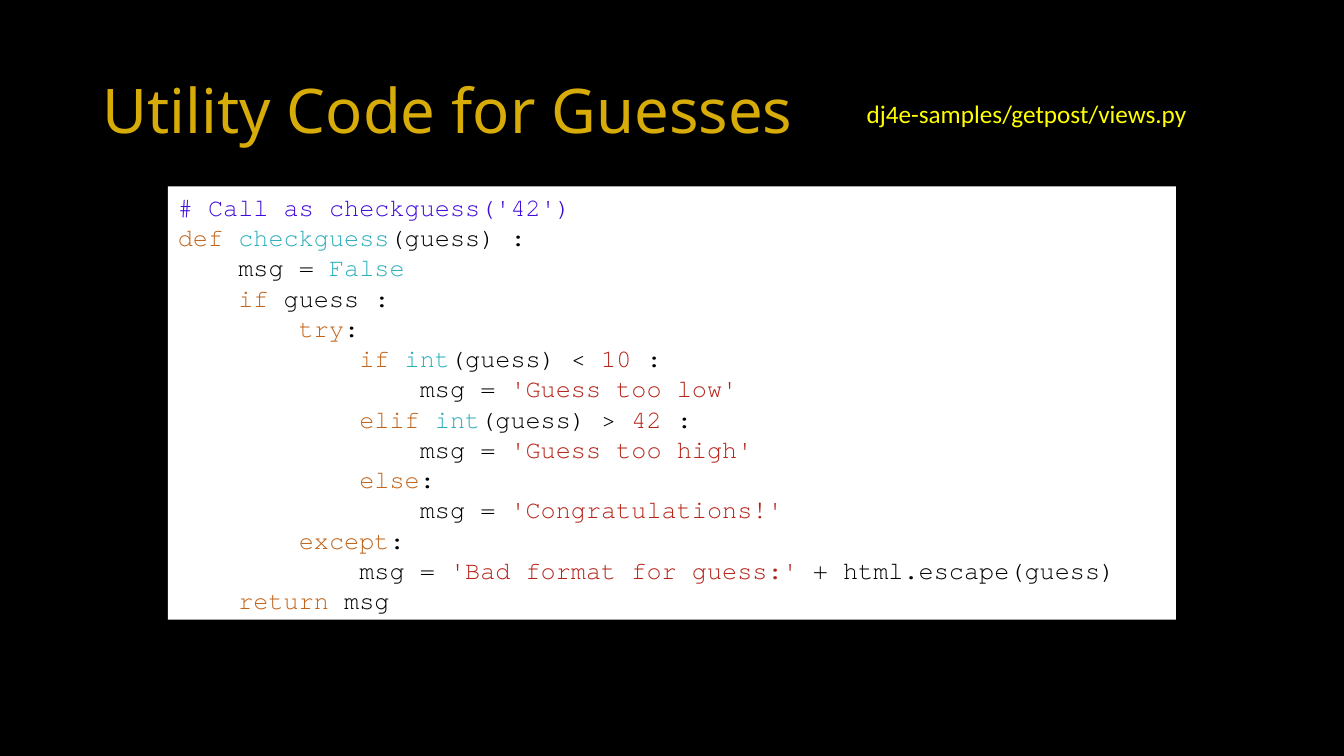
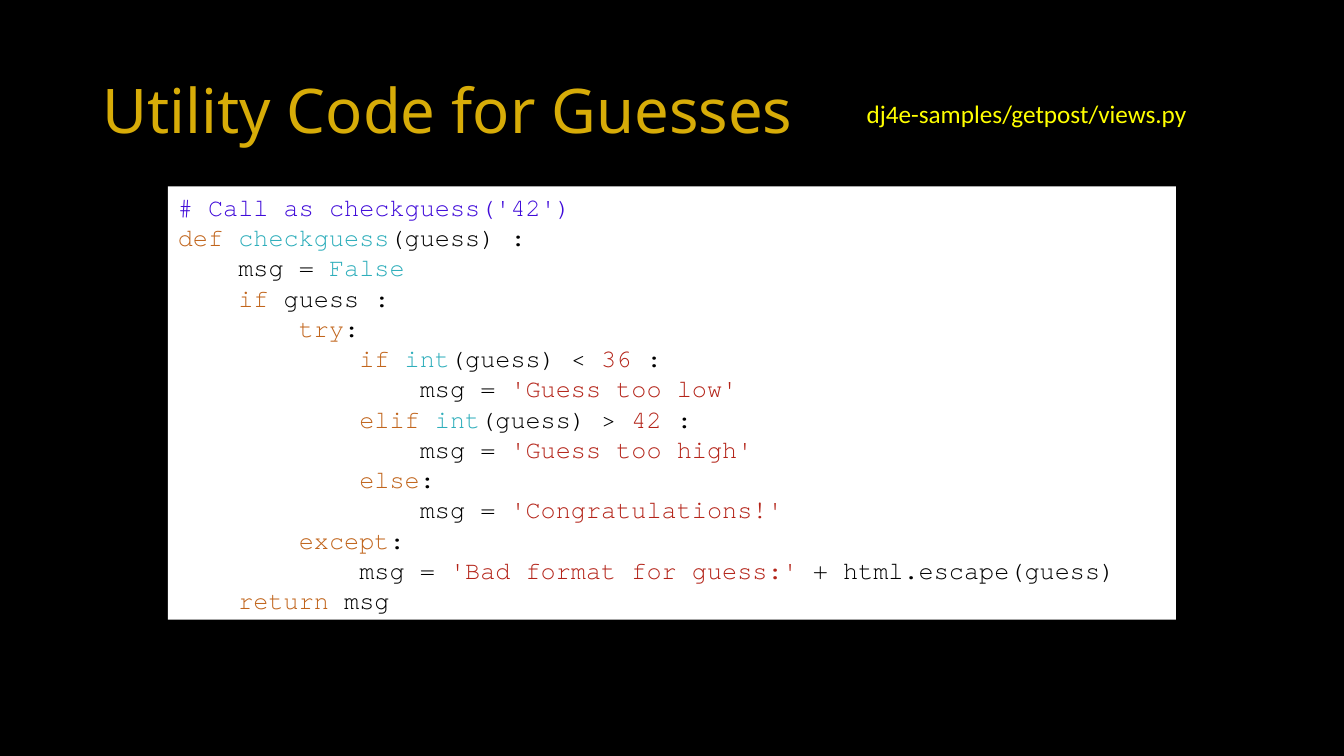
10: 10 -> 36 (616, 359)
